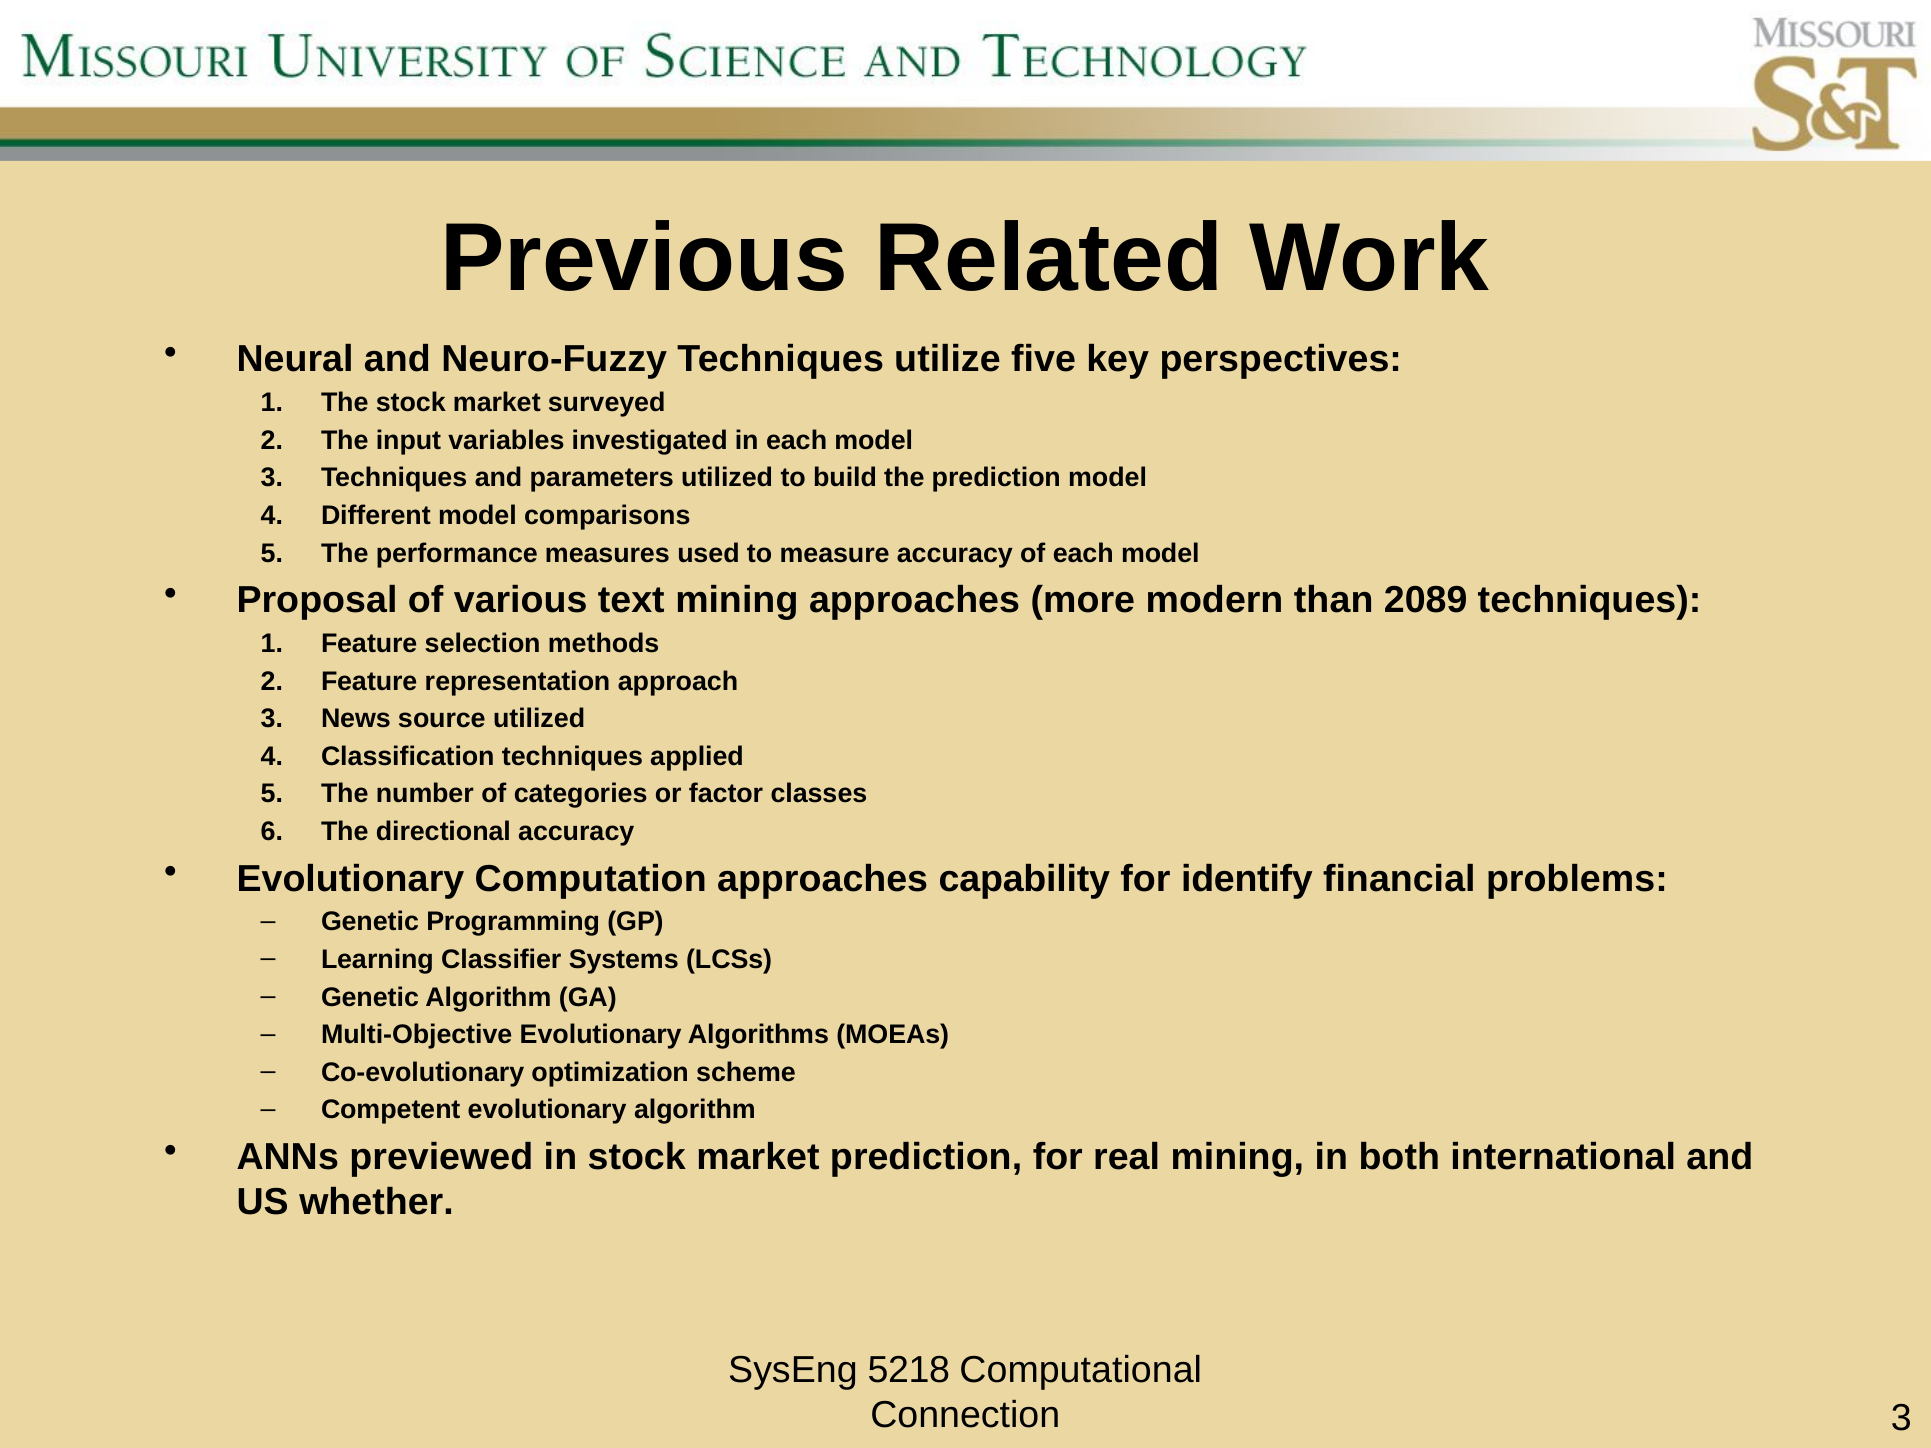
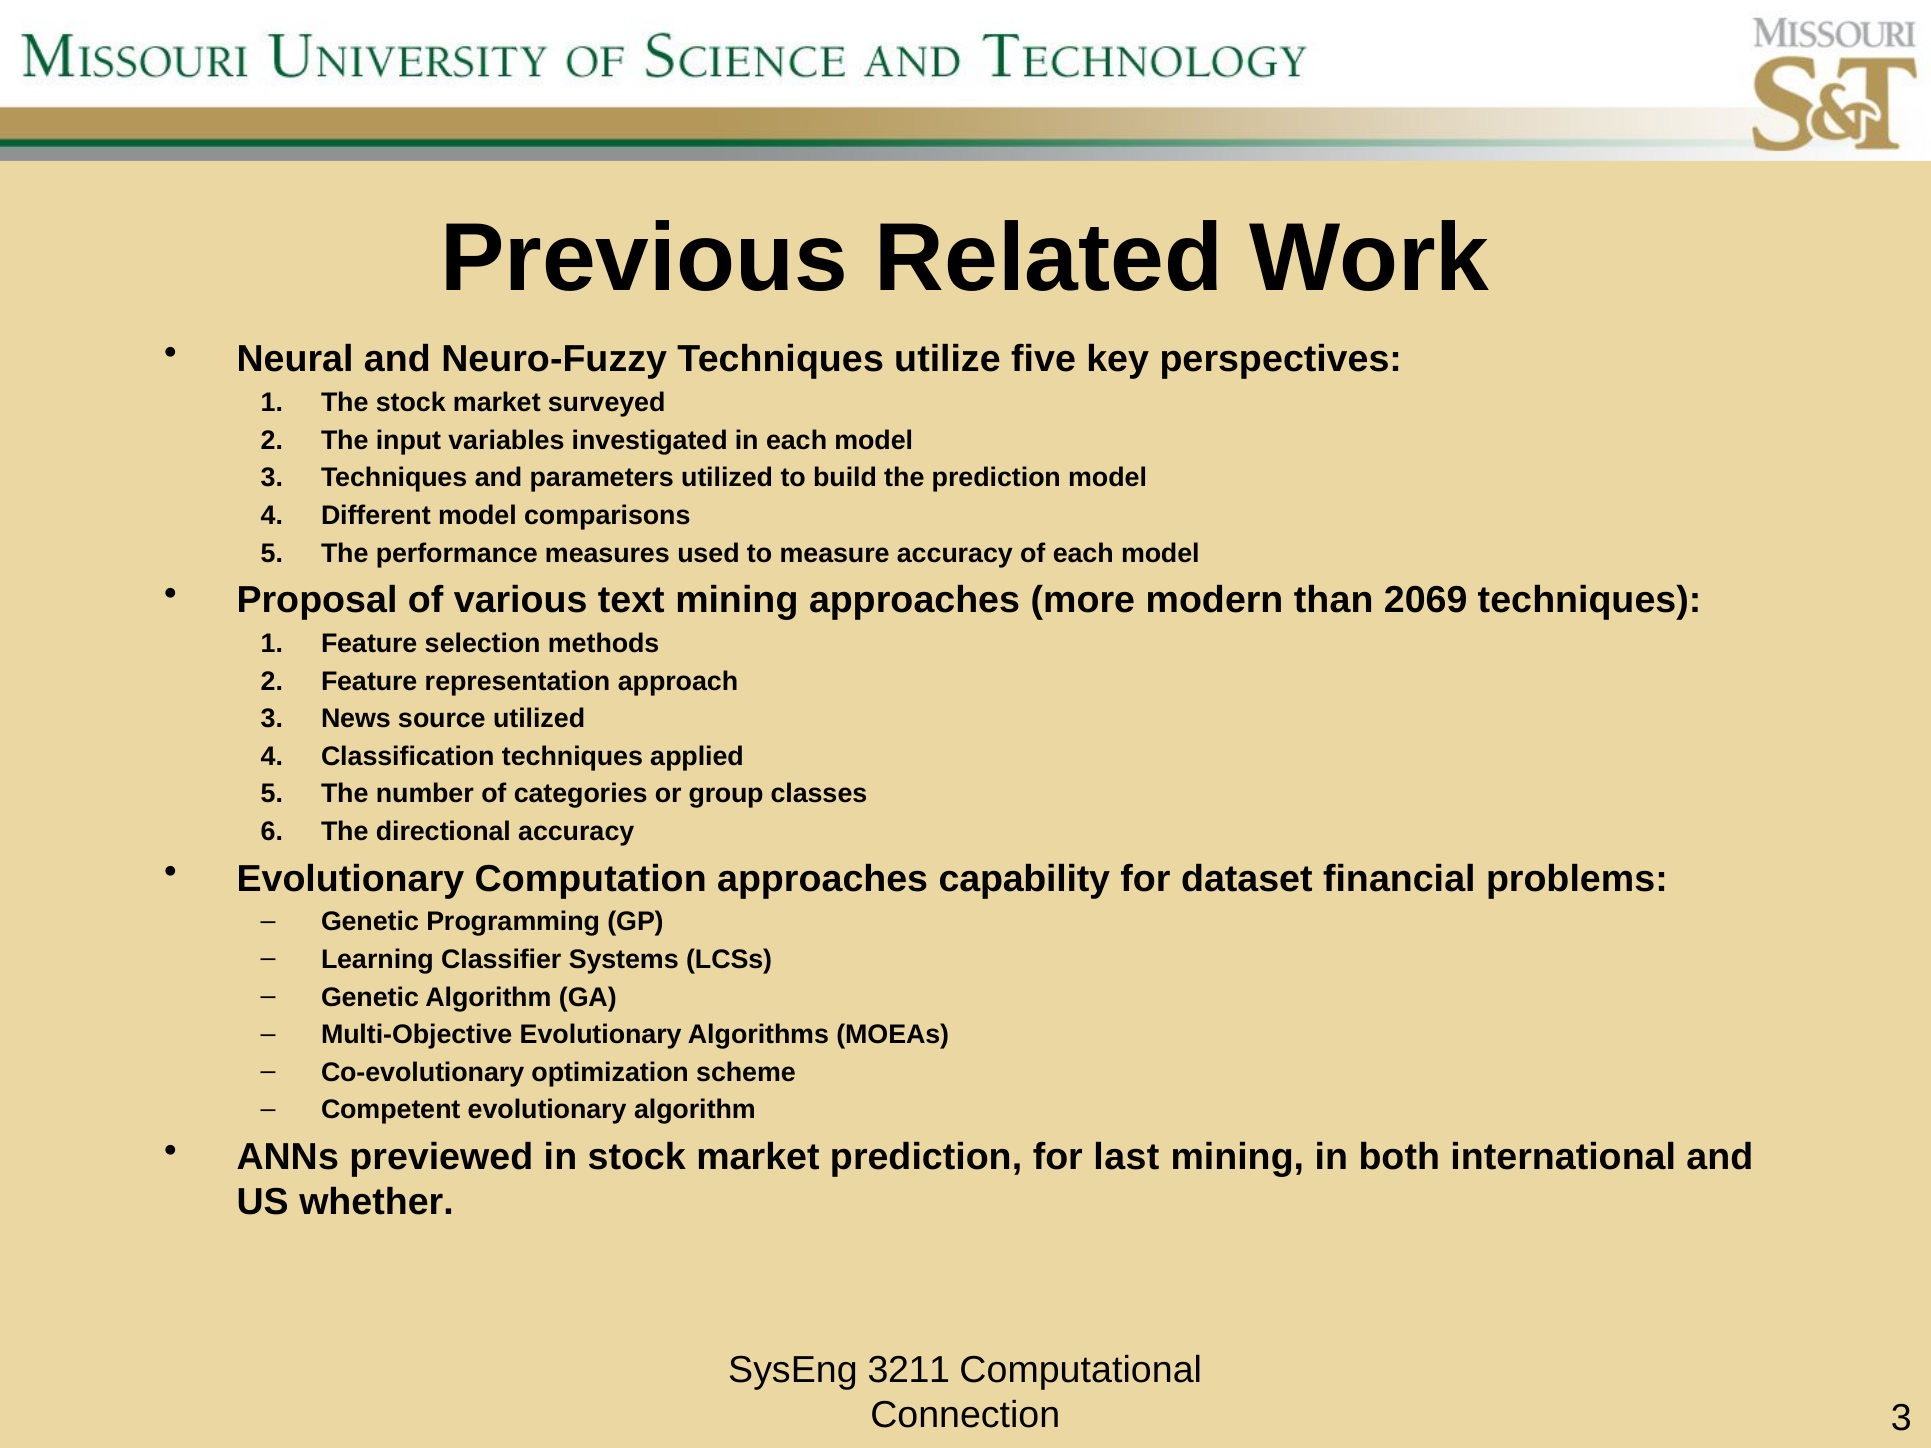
2089: 2089 -> 2069 (1426, 600)
factor: factor -> group (726, 794)
identify: identify -> dataset (1247, 879)
real: real -> last (1126, 1157)
5218: 5218 -> 3211 (909, 1370)
